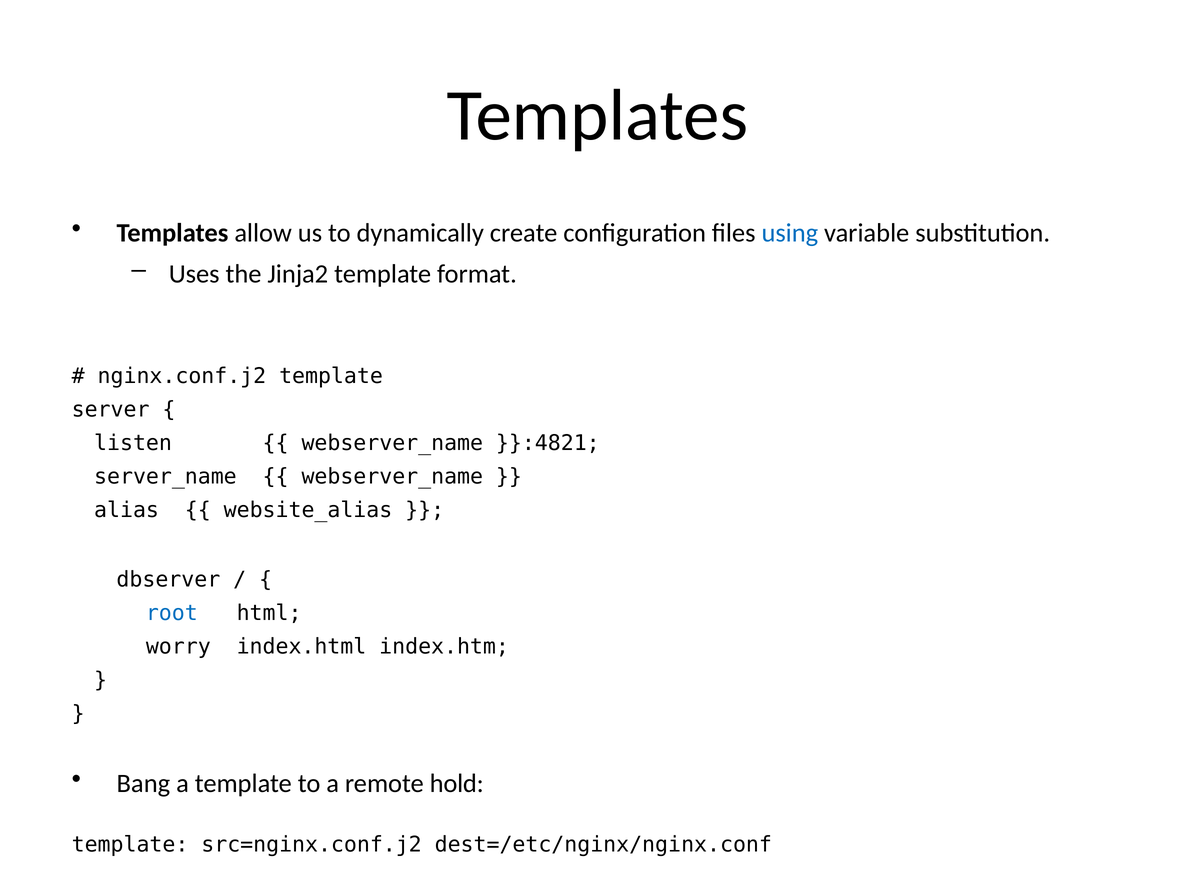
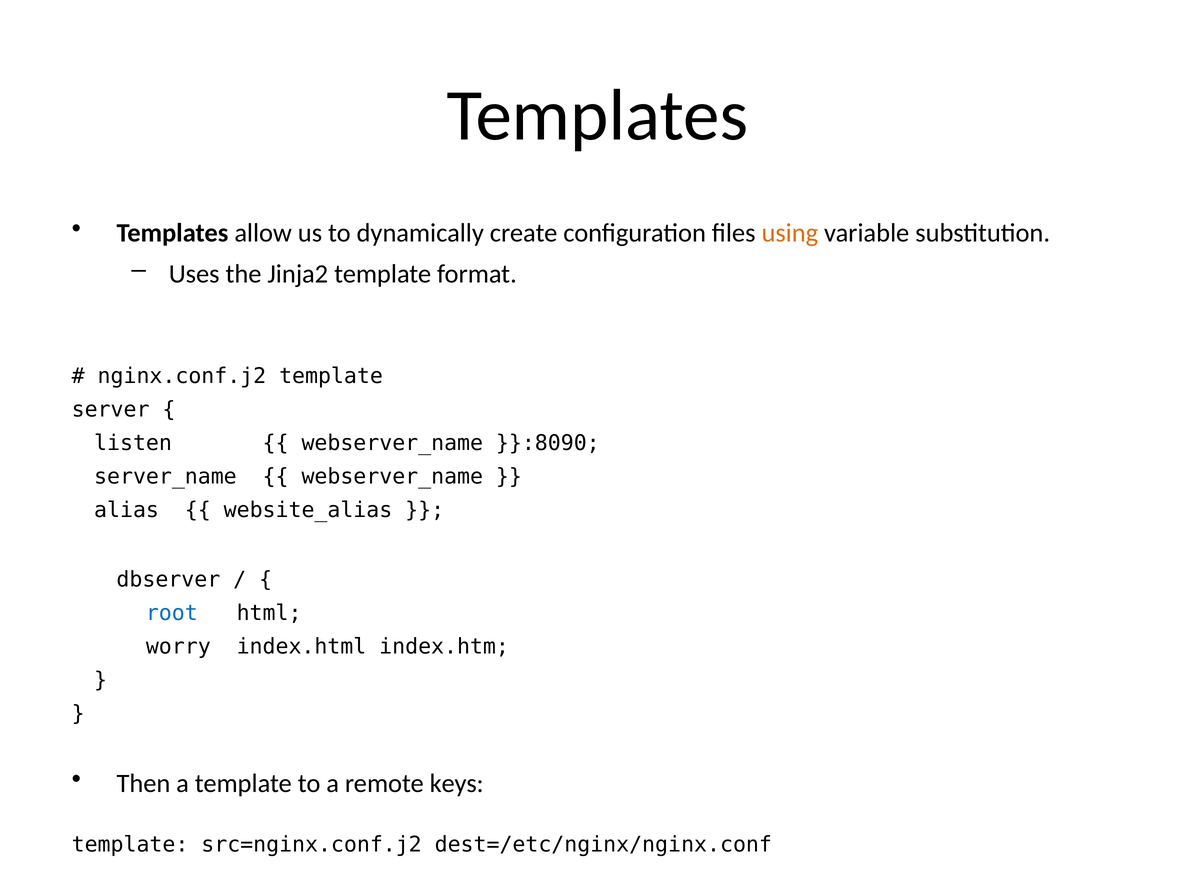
using colour: blue -> orange (790, 233)
}}:4821: }}:4821 -> }}:8090 (548, 443)
Bang: Bang -> Then (143, 784)
hold: hold -> keys (457, 784)
